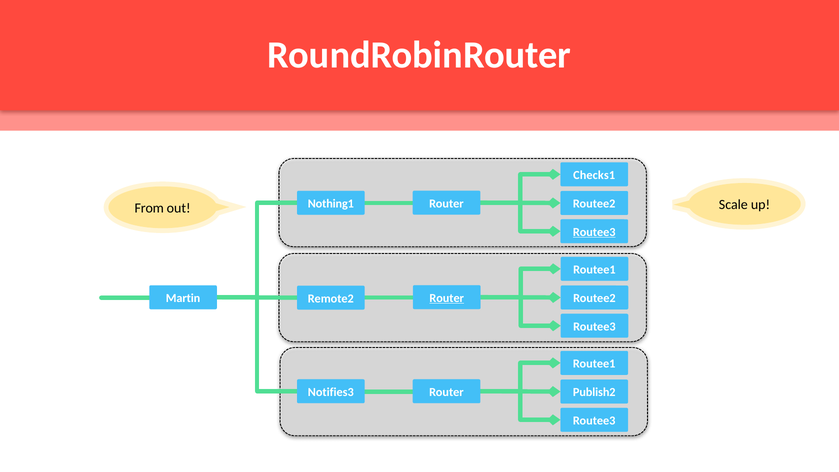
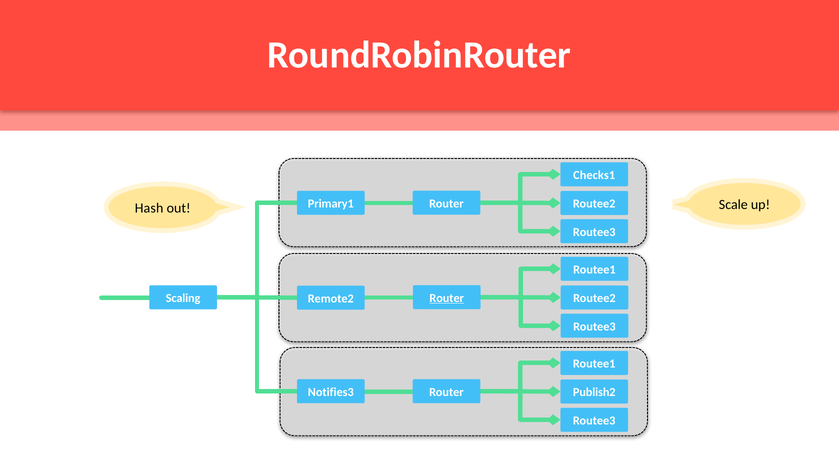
From: From -> Hash (149, 208)
Nothing1: Nothing1 -> Primary1 (331, 204)
Routee3 underline: present -> none (594, 232)
Martin: Martin -> Scaling (183, 298)
